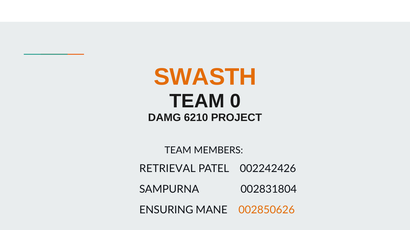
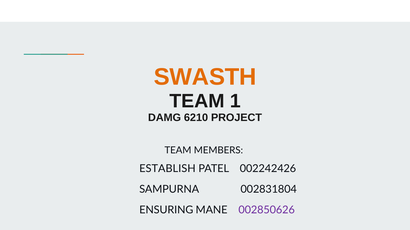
0: 0 -> 1 (235, 101)
RETRIEVAL: RETRIEVAL -> ESTABLISH (167, 169)
002850626 colour: orange -> purple (267, 211)
